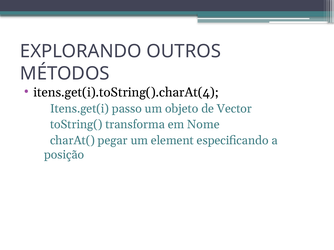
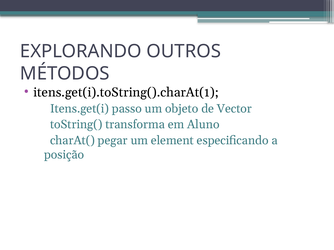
itens.get(i).toString().charAt(4: itens.get(i).toString().charAt(4 -> itens.get(i).toString().charAt(1 (126, 93)
Nome: Nome -> Aluno (203, 125)
